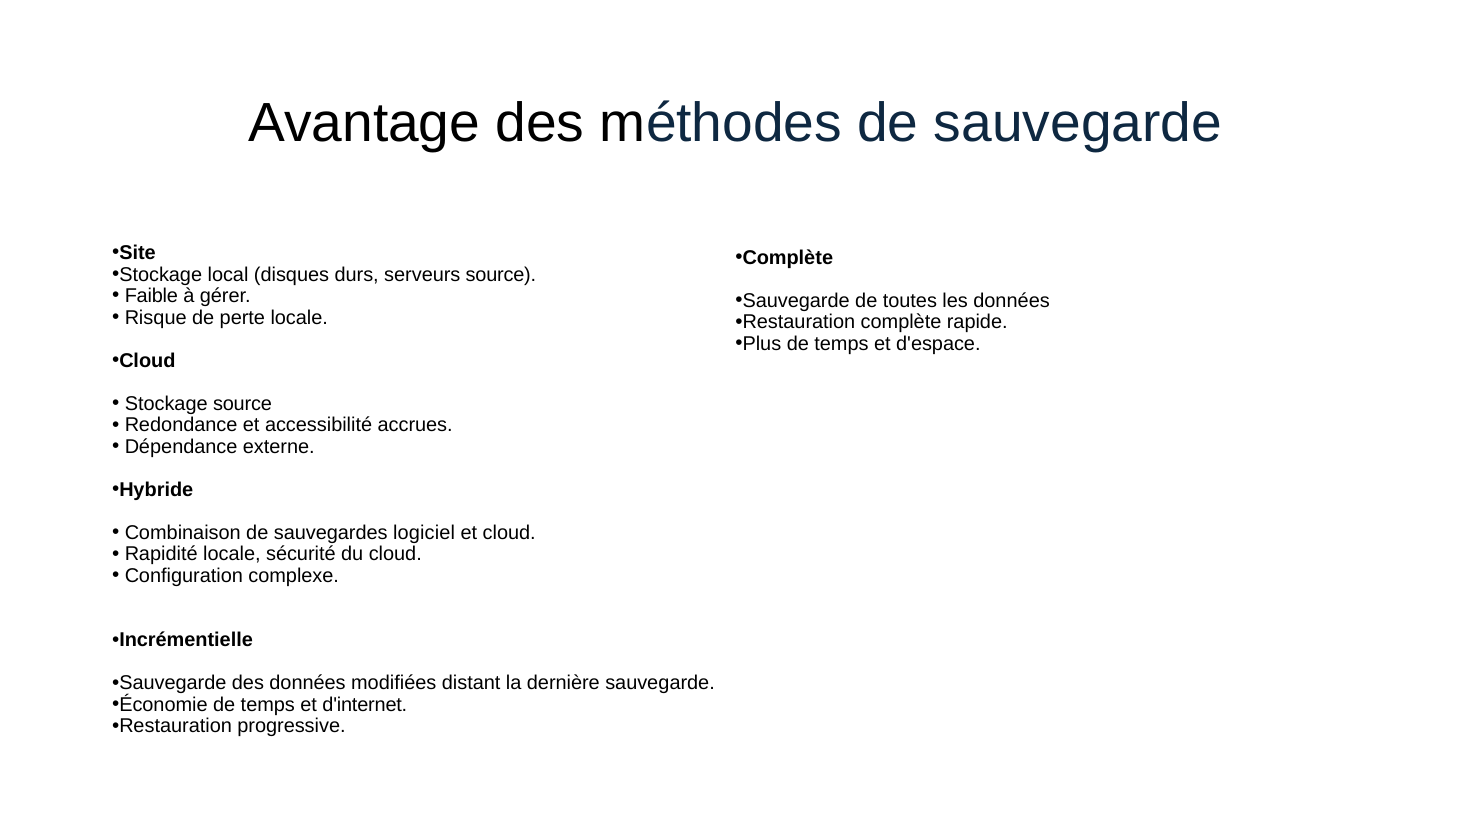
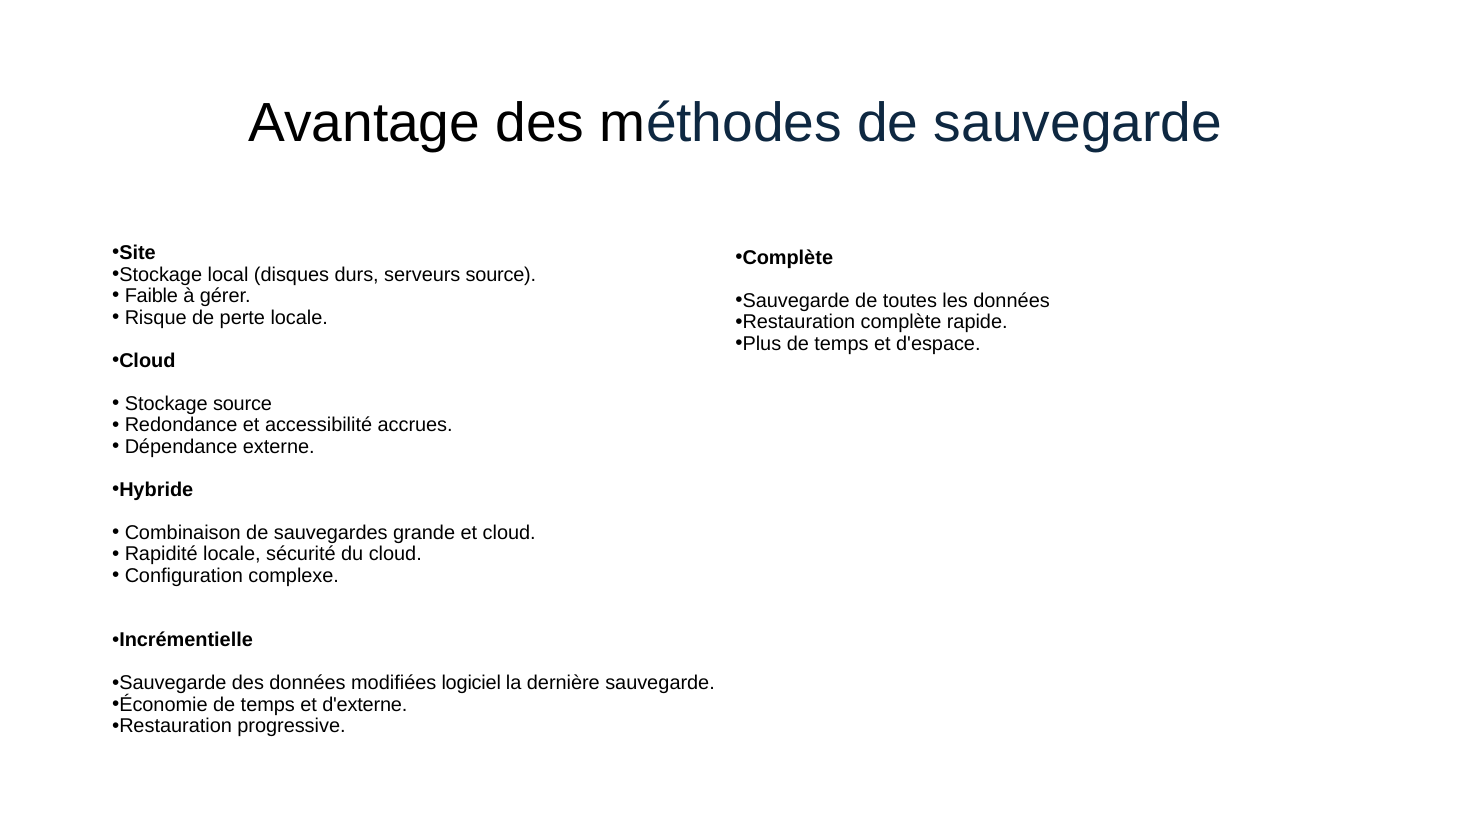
logiciel: logiciel -> grande (424, 533)
distant: distant -> logiciel (471, 684)
d'internet: d'internet -> d'externe (365, 705)
